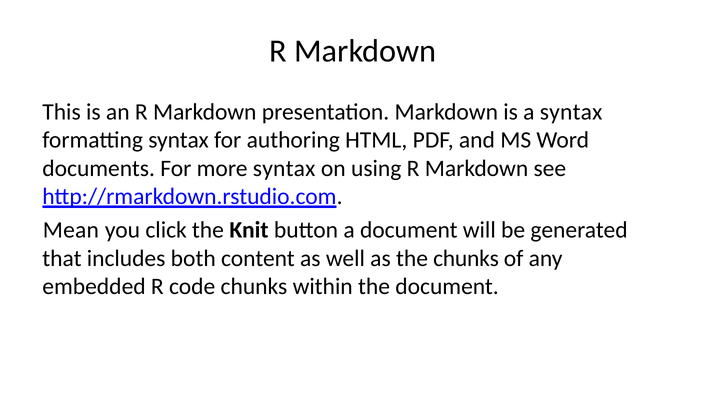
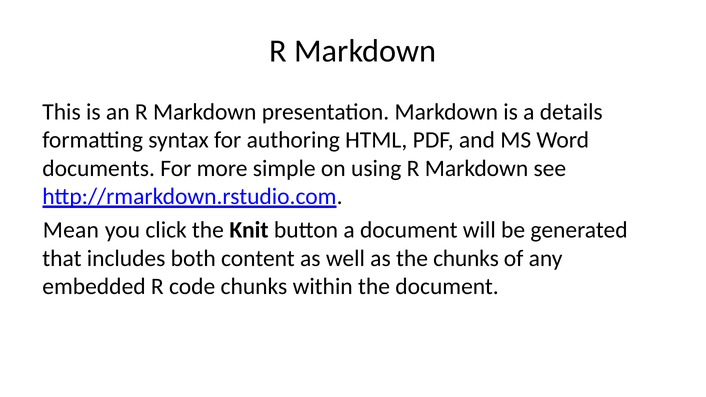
a syntax: syntax -> details (571, 112)
more syntax: syntax -> simple (284, 168)
